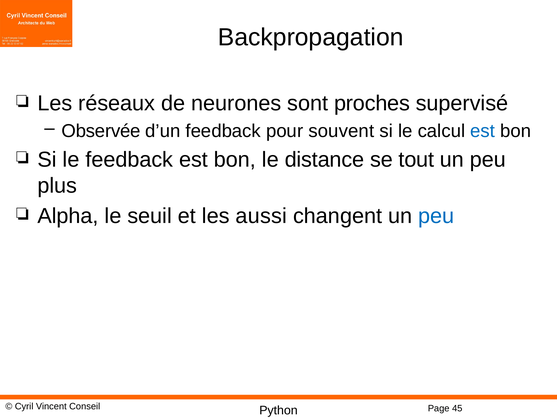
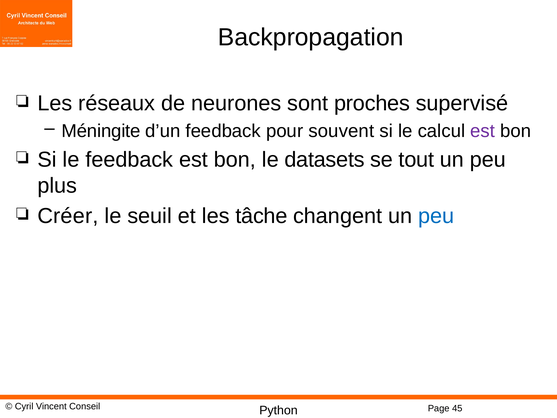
Observée: Observée -> Méningite (101, 131)
est colour: blue -> purple (483, 131)
distance: distance -> datasets (325, 160)
Alpha: Alpha -> Créer (68, 216)
aussi: aussi -> tâche (261, 216)
